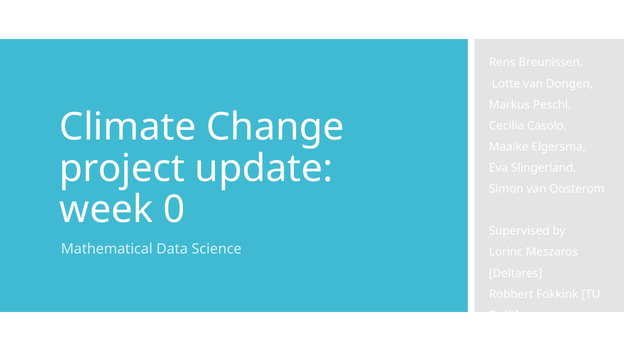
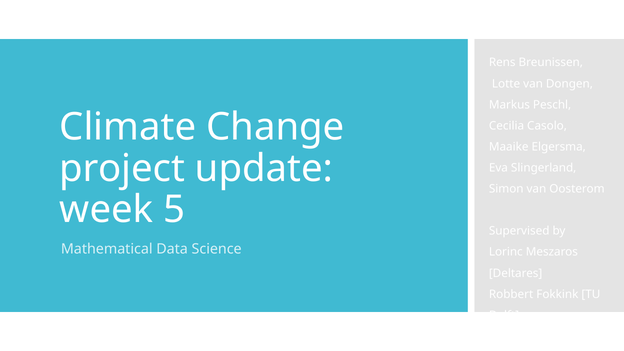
0: 0 -> 5 (174, 210)
